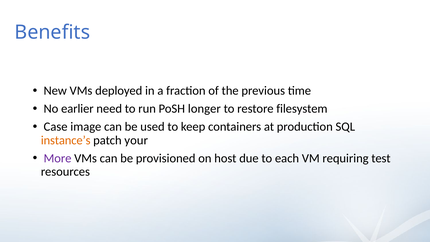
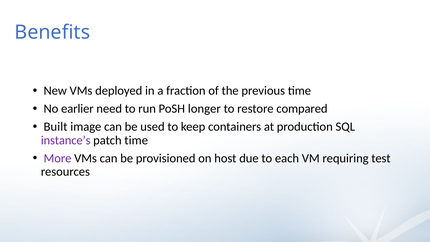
filesystem: filesystem -> compared (302, 109)
Case: Case -> Built (56, 127)
instance’s colour: orange -> purple (66, 140)
patch your: your -> time (136, 140)
